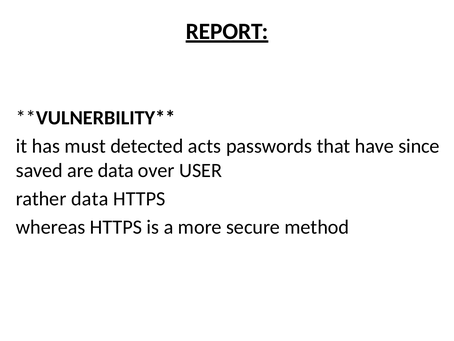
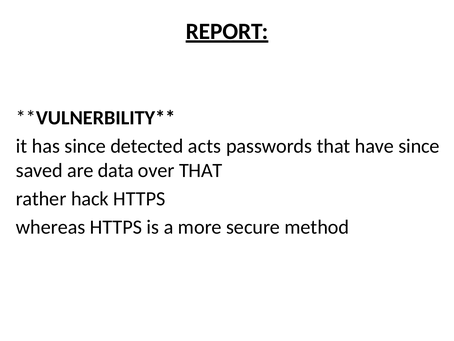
has must: must -> since (85, 146)
over USER: USER -> THAT (201, 170)
rather data: data -> hack (90, 198)
